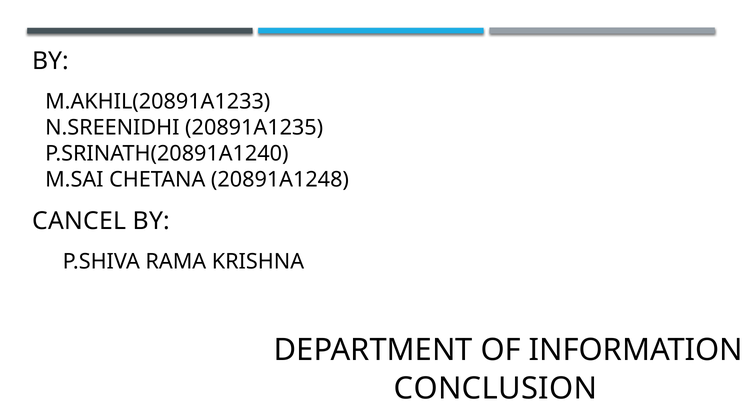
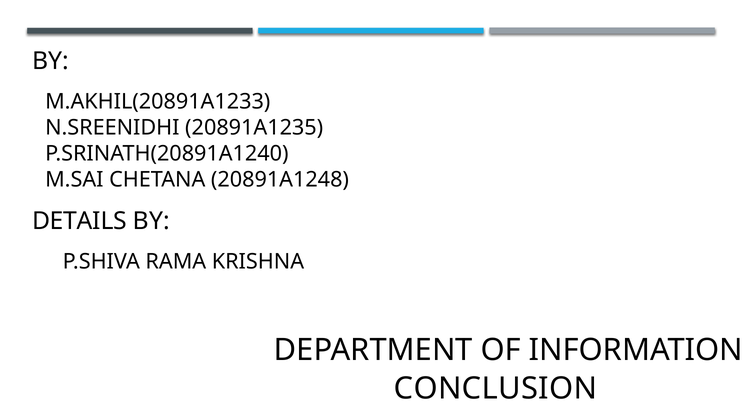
CANCEL: CANCEL -> DETAILS (79, 221)
